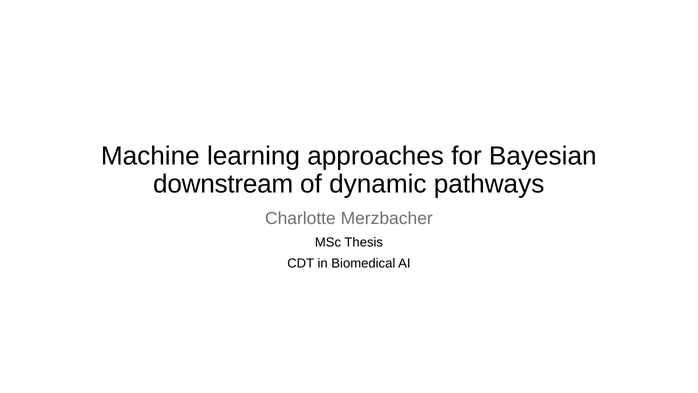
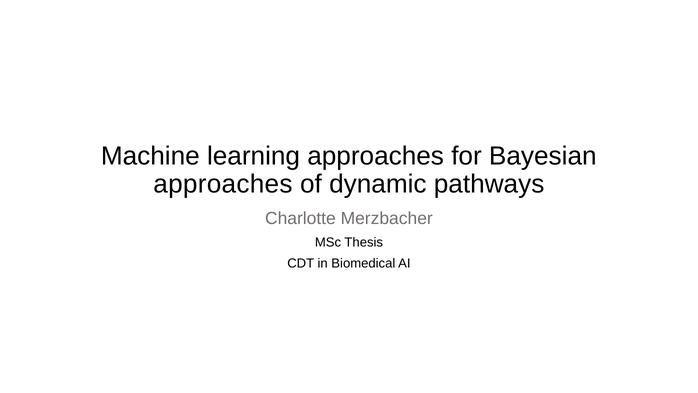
downstream: downstream -> approaches (223, 184)
